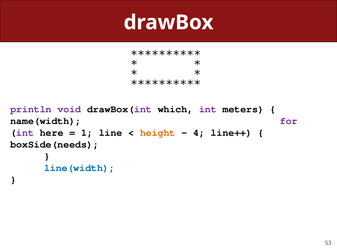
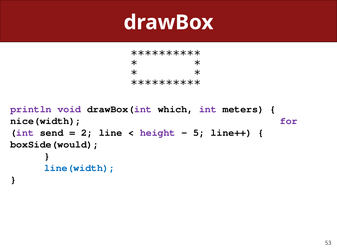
name(width: name(width -> nice(width (46, 121)
here: here -> send (52, 133)
1: 1 -> 2 (87, 133)
height colour: orange -> purple (158, 133)
4: 4 -> 5 (199, 133)
boxSide(needs: boxSide(needs -> boxSide(would (55, 145)
